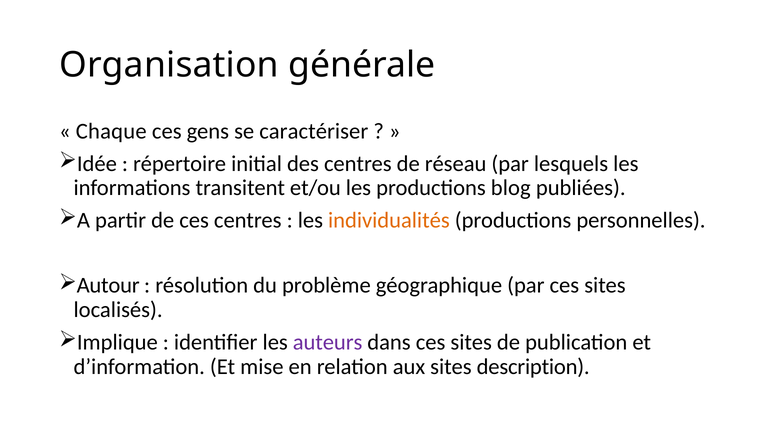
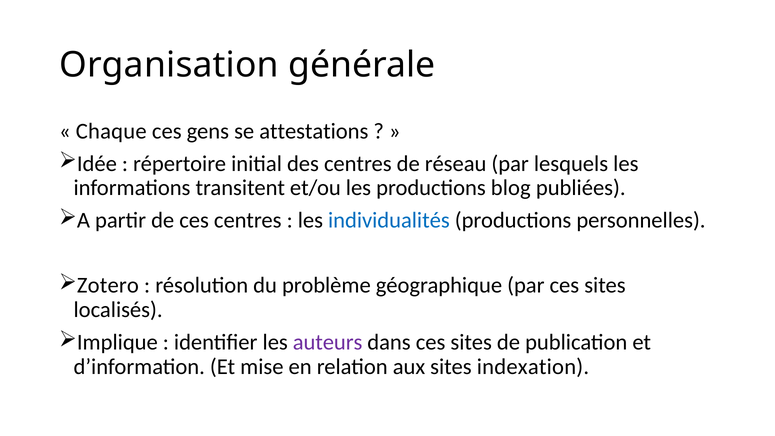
caractériser: caractériser -> attestations (314, 131)
individualités colour: orange -> blue (389, 220)
Autour: Autour -> Zotero (108, 285)
description: description -> indexation (533, 367)
